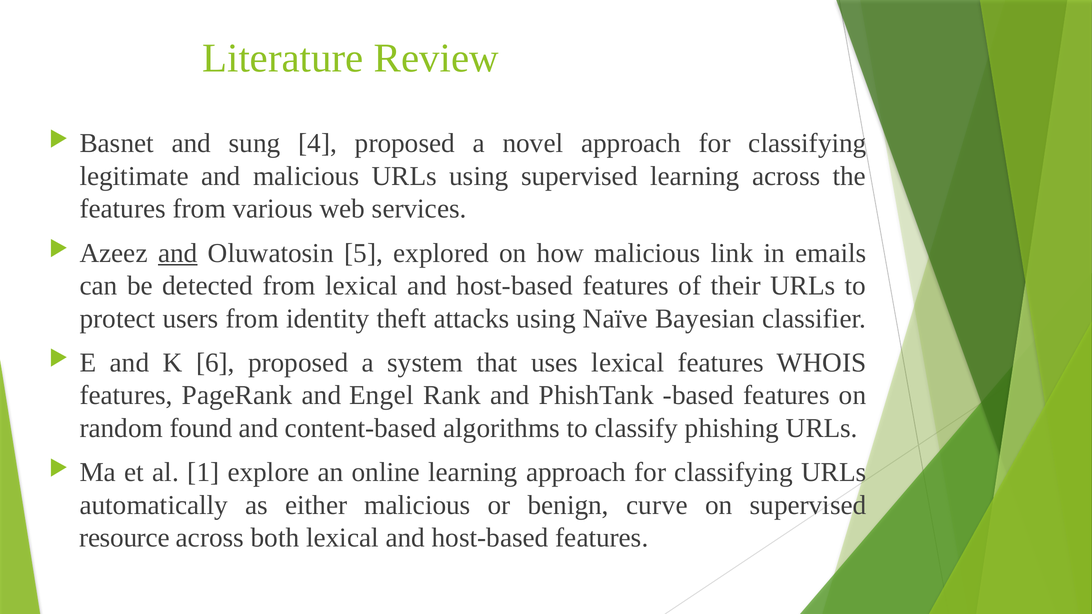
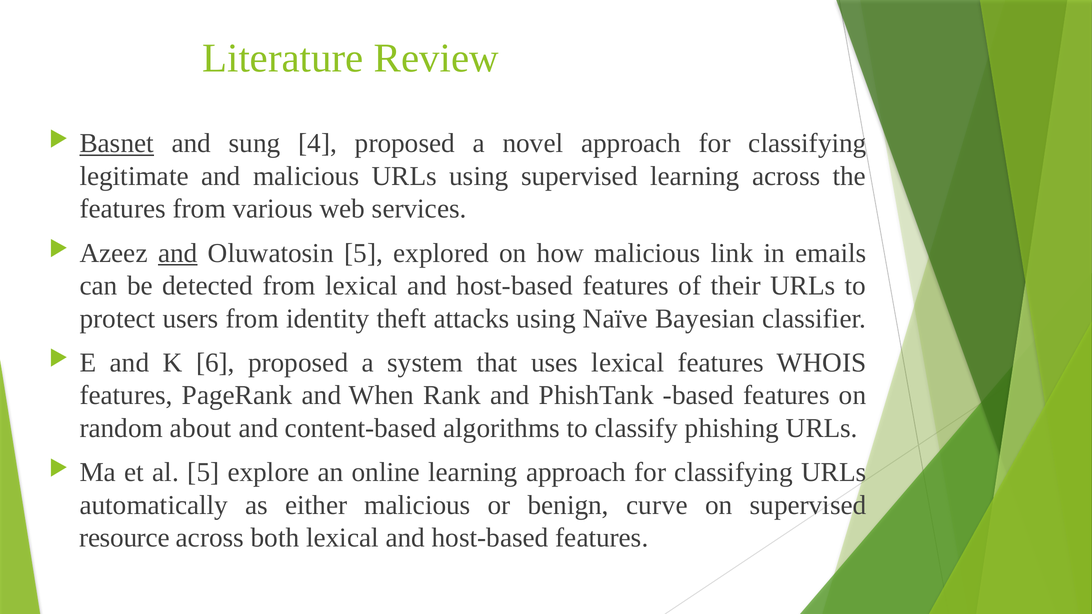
Basnet underline: none -> present (117, 144)
Engel: Engel -> When (382, 396)
found: found -> about (201, 428)
al 1: 1 -> 5 (203, 472)
